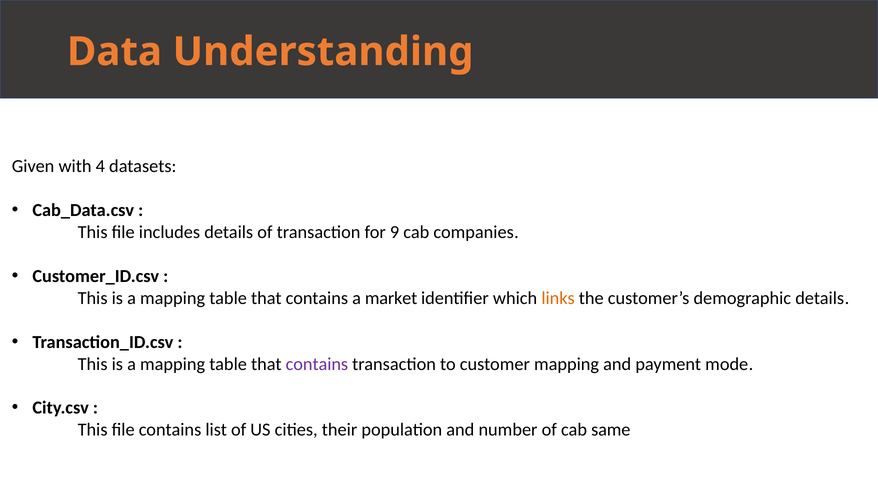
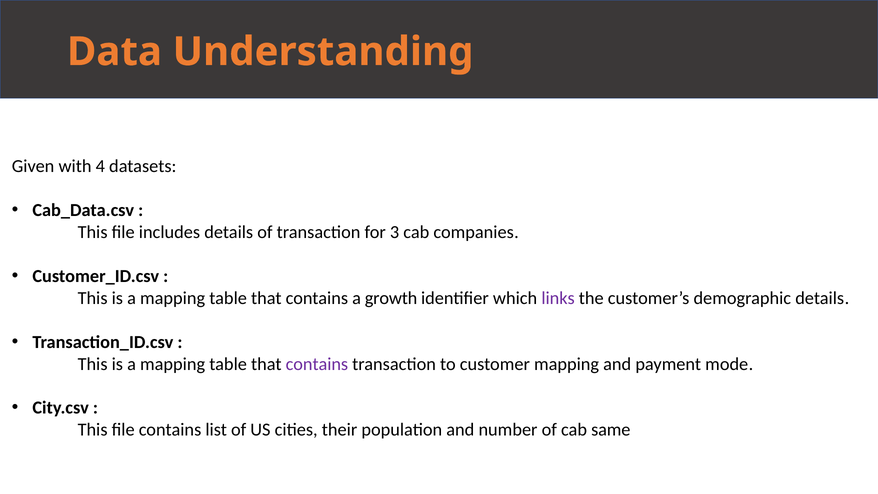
9: 9 -> 3 (395, 232)
market: market -> growth (391, 298)
links colour: orange -> purple (558, 298)
